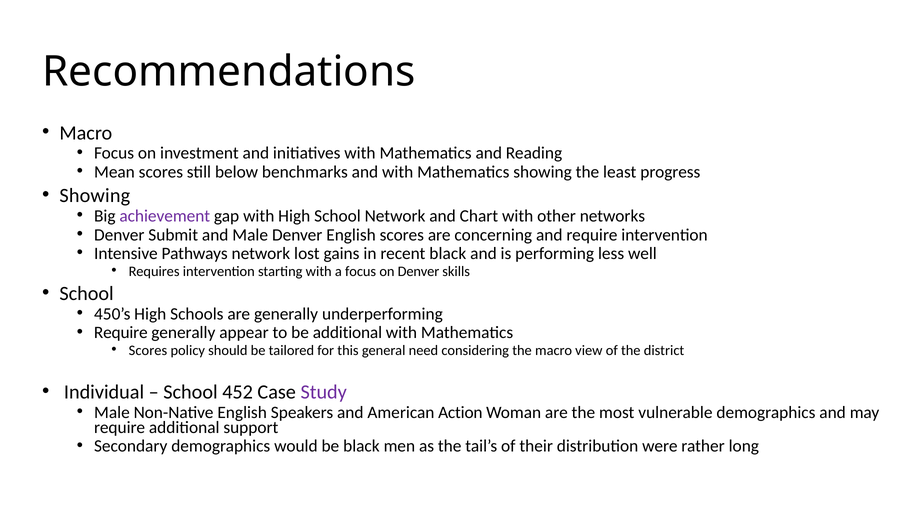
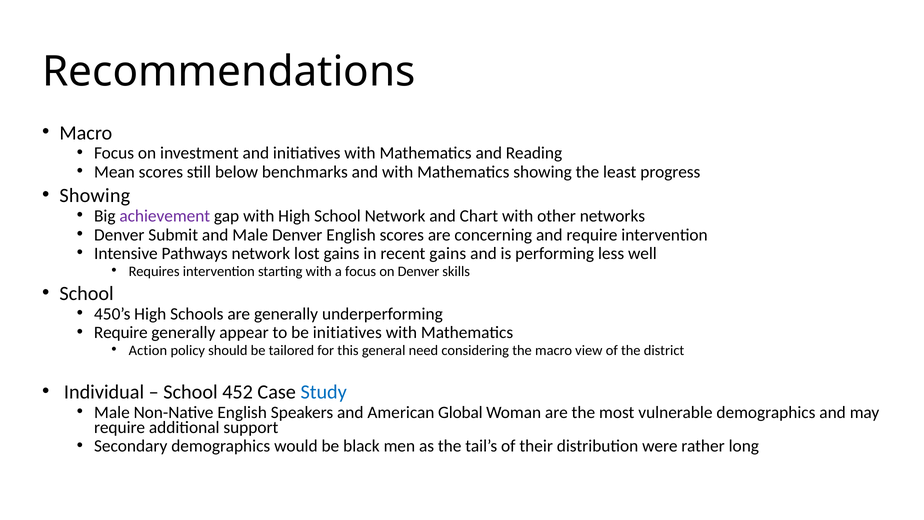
recent black: black -> gains (448, 254)
be additional: additional -> initiatives (347, 333)
Scores: Scores -> Action (148, 350)
Study colour: purple -> blue (324, 392)
Action: Action -> Global (460, 412)
